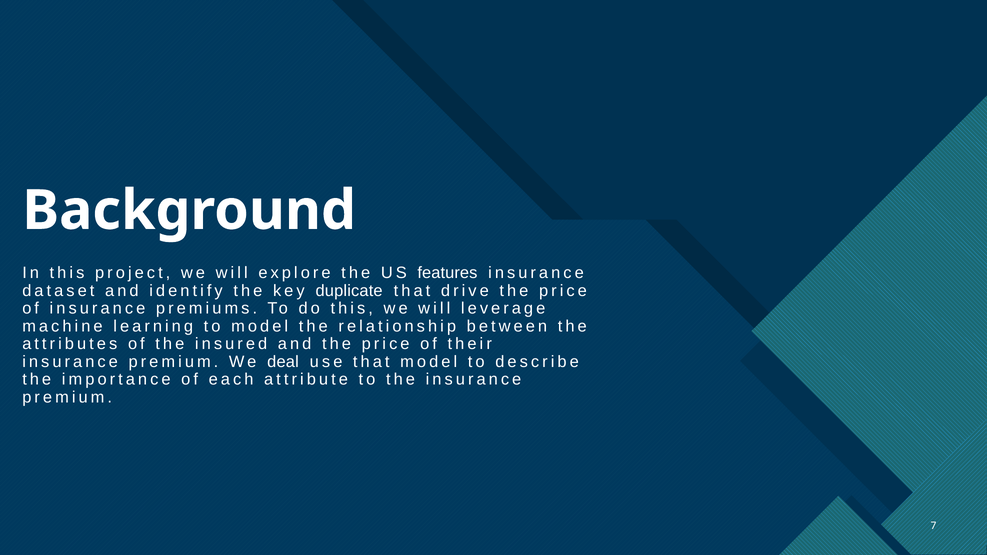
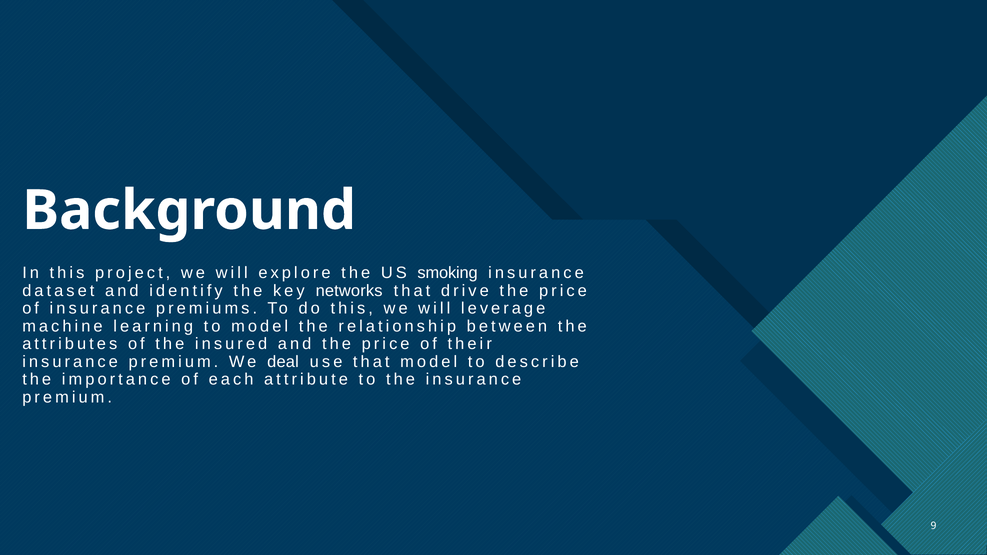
features: features -> smoking (448, 273)
duplicate: duplicate -> networks (349, 291)
7: 7 -> 9 (934, 526)
